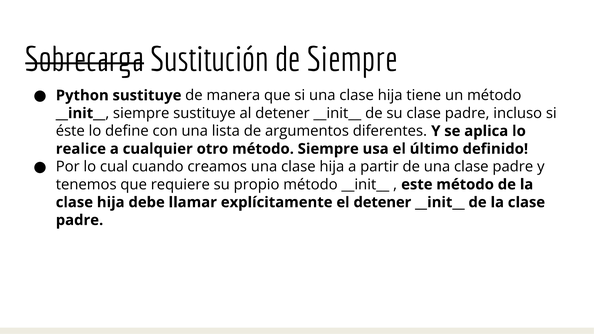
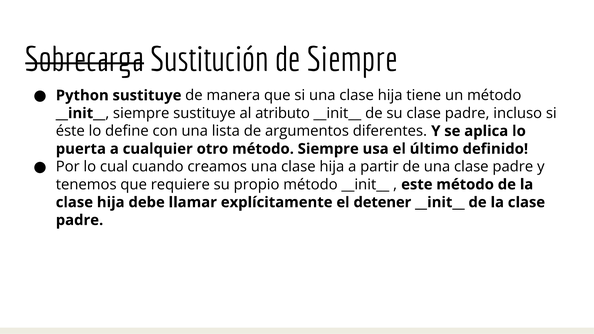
al detener: detener -> atributo (283, 113)
realice: realice -> puerta (81, 149)
